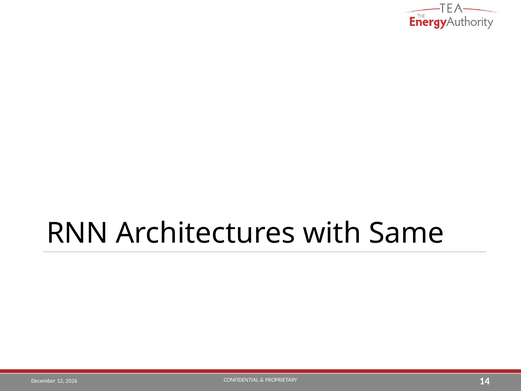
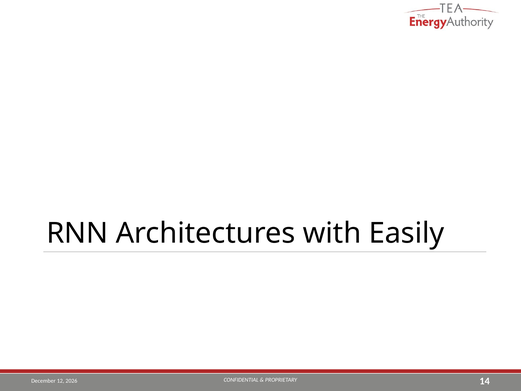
Same: Same -> Easily (407, 233)
